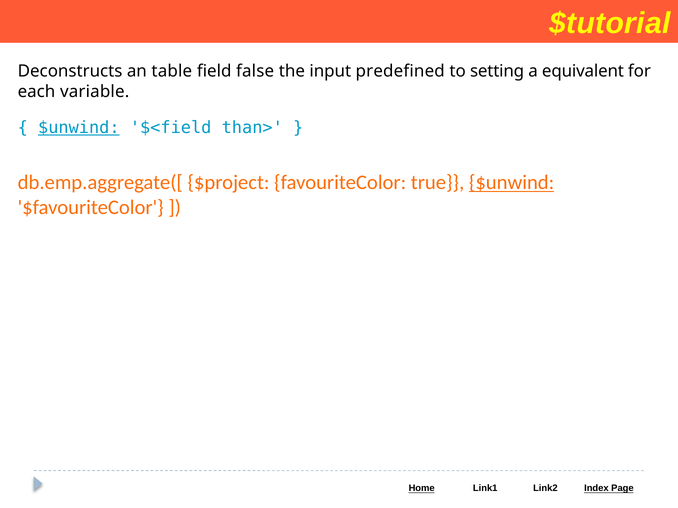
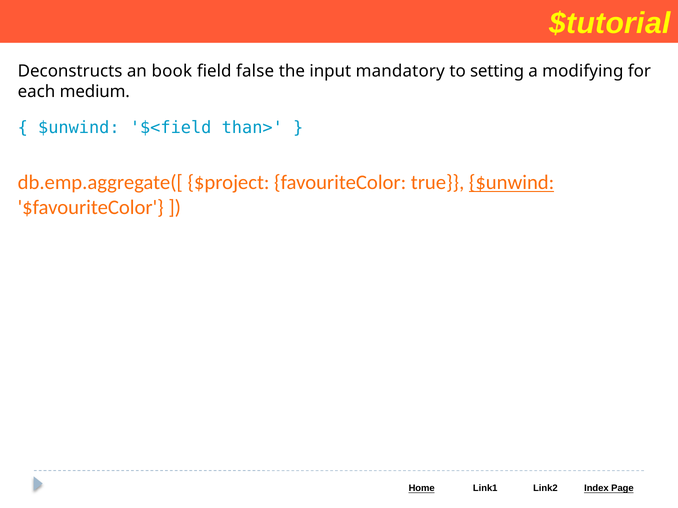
table: table -> book (172, 71)
predefined: predefined -> mandatory (400, 71)
equivalent: equivalent -> modifying (583, 71)
variable: variable -> medium (95, 92)
$unwind underline: present -> none (79, 128)
